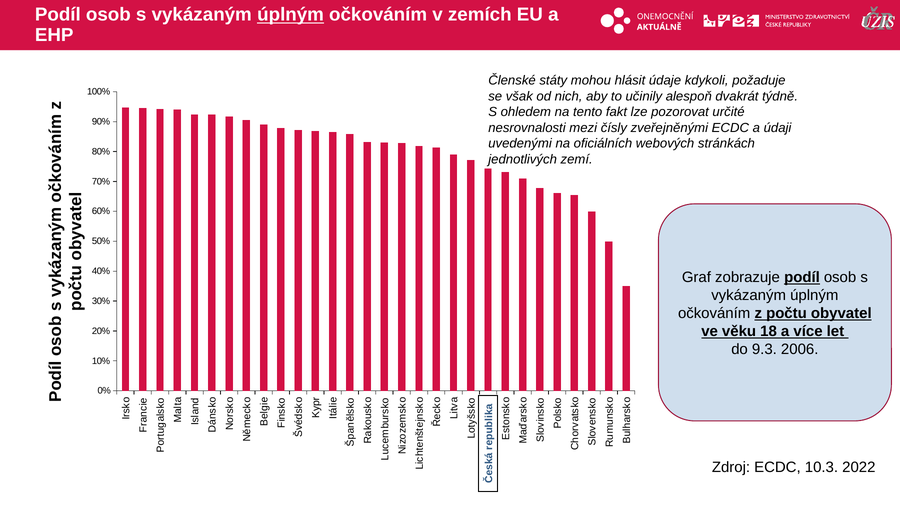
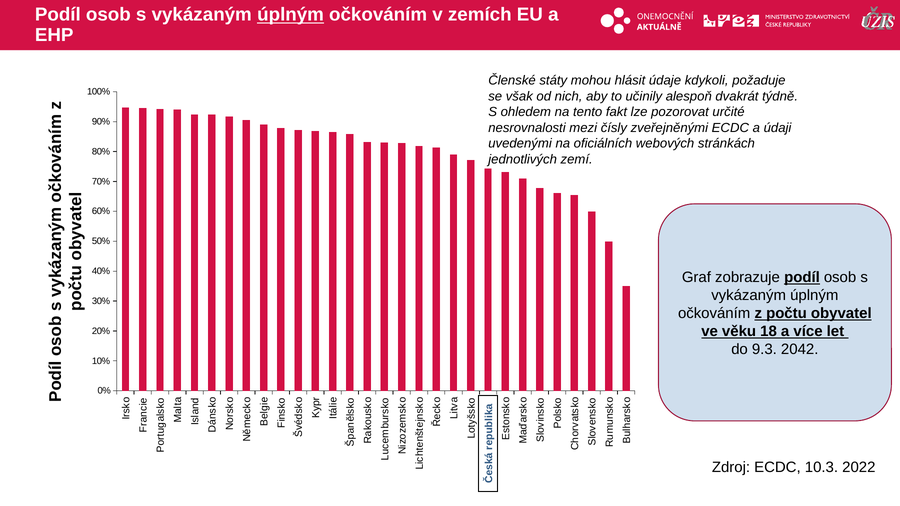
2006: 2006 -> 2042 (800, 350)
